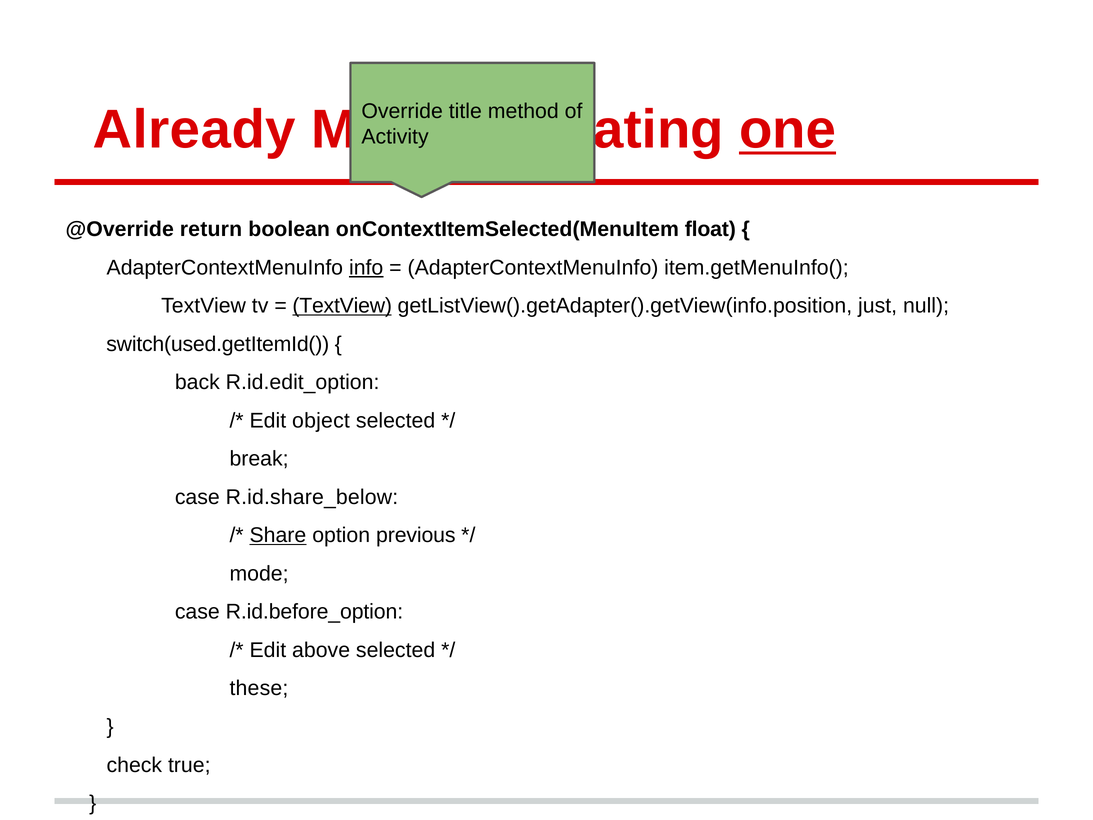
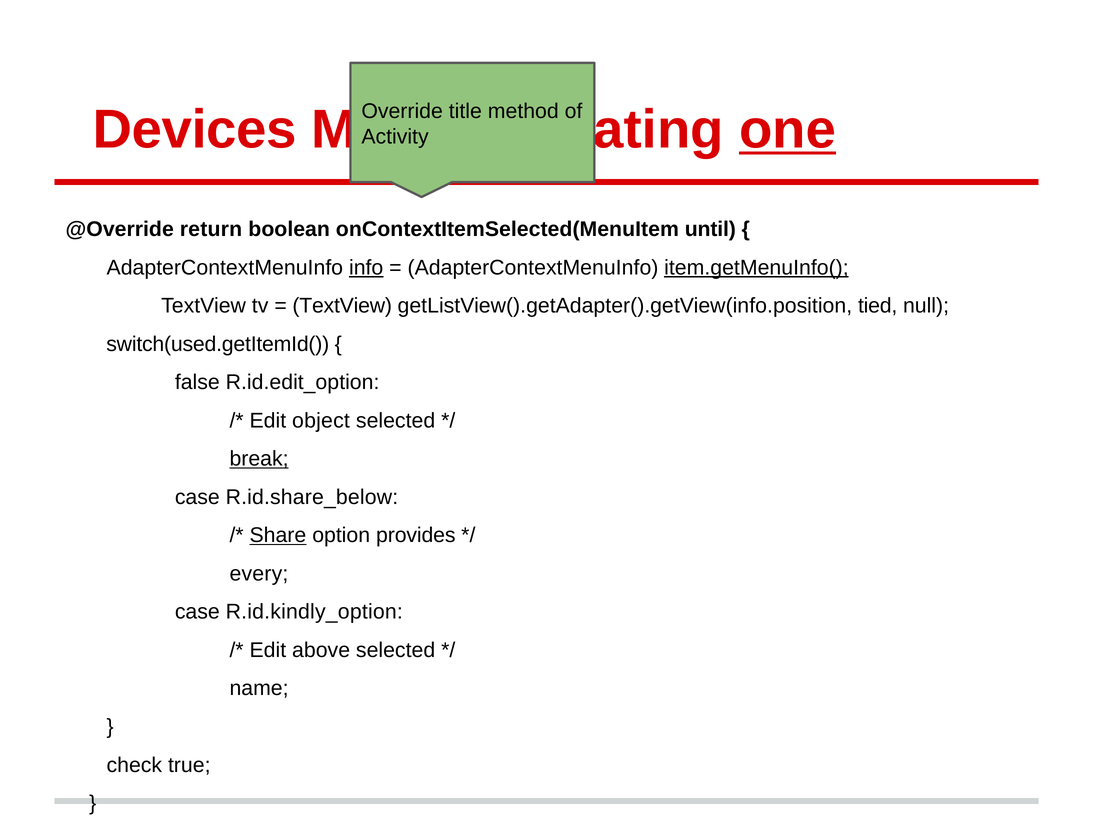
Already: Already -> Devices (195, 130)
float: float -> until (710, 229)
item.getMenuInfo( underline: none -> present (756, 267)
TextView underline: present -> none (342, 306)
just: just -> tied (878, 306)
back: back -> false (197, 382)
break underline: none -> present (259, 459)
previous: previous -> provides (416, 535)
mode: mode -> every (259, 573)
R.id.before_option: R.id.before_option -> R.id.kindly_option (314, 612)
these: these -> name (259, 688)
